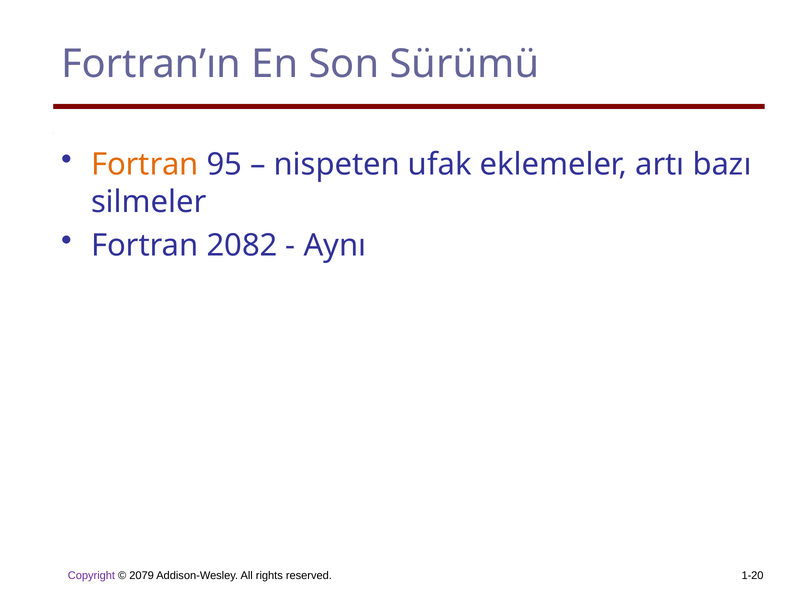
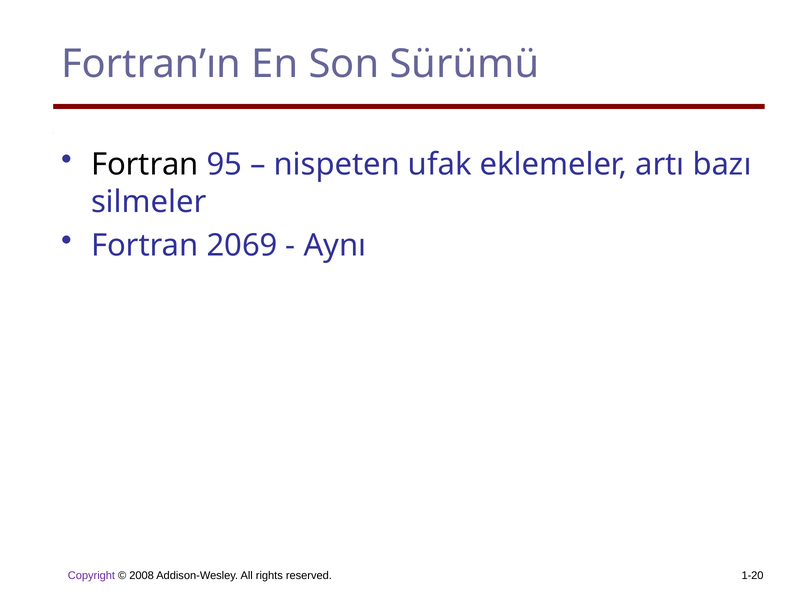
Fortran colour: orange -> black (145, 164)
2082: 2082 -> 2069 (242, 245)
2079: 2079 -> 2008 (142, 575)
